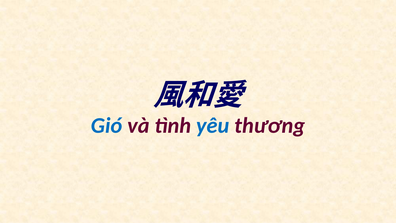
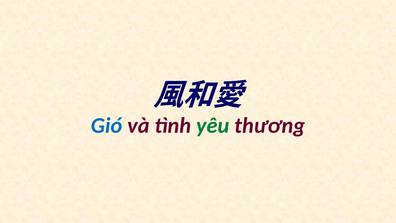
yêu colour: blue -> green (213, 125)
